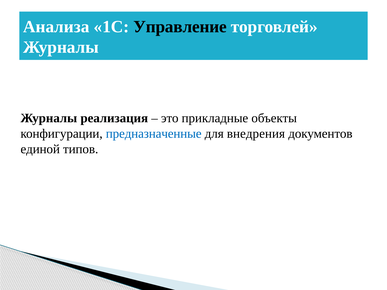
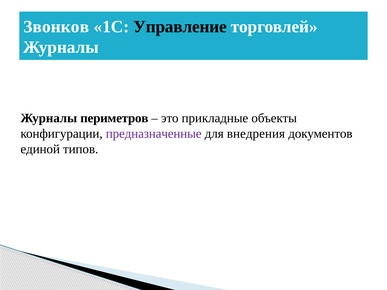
Анализа: Анализа -> Звонков (56, 27)
реализация: реализация -> периметров (114, 118)
предназначенные colour: blue -> purple (154, 134)
